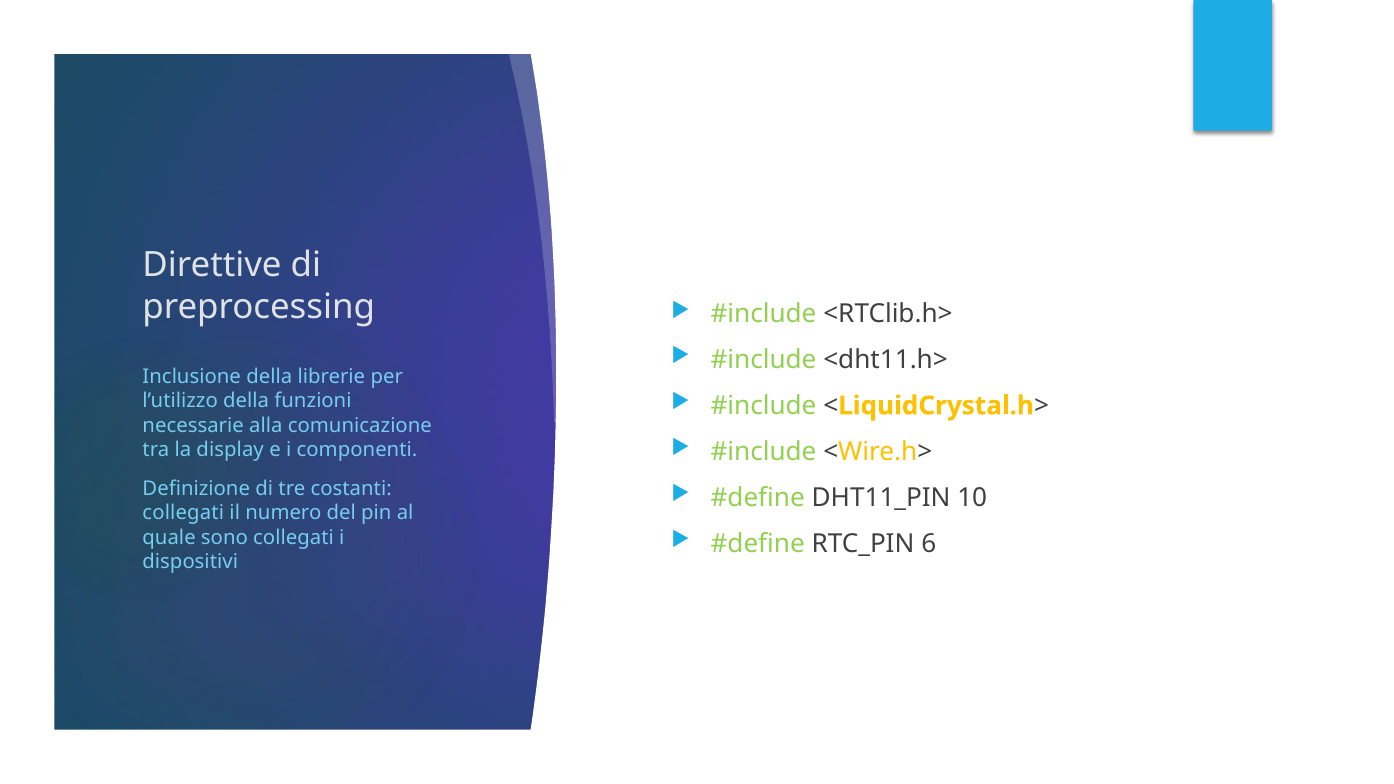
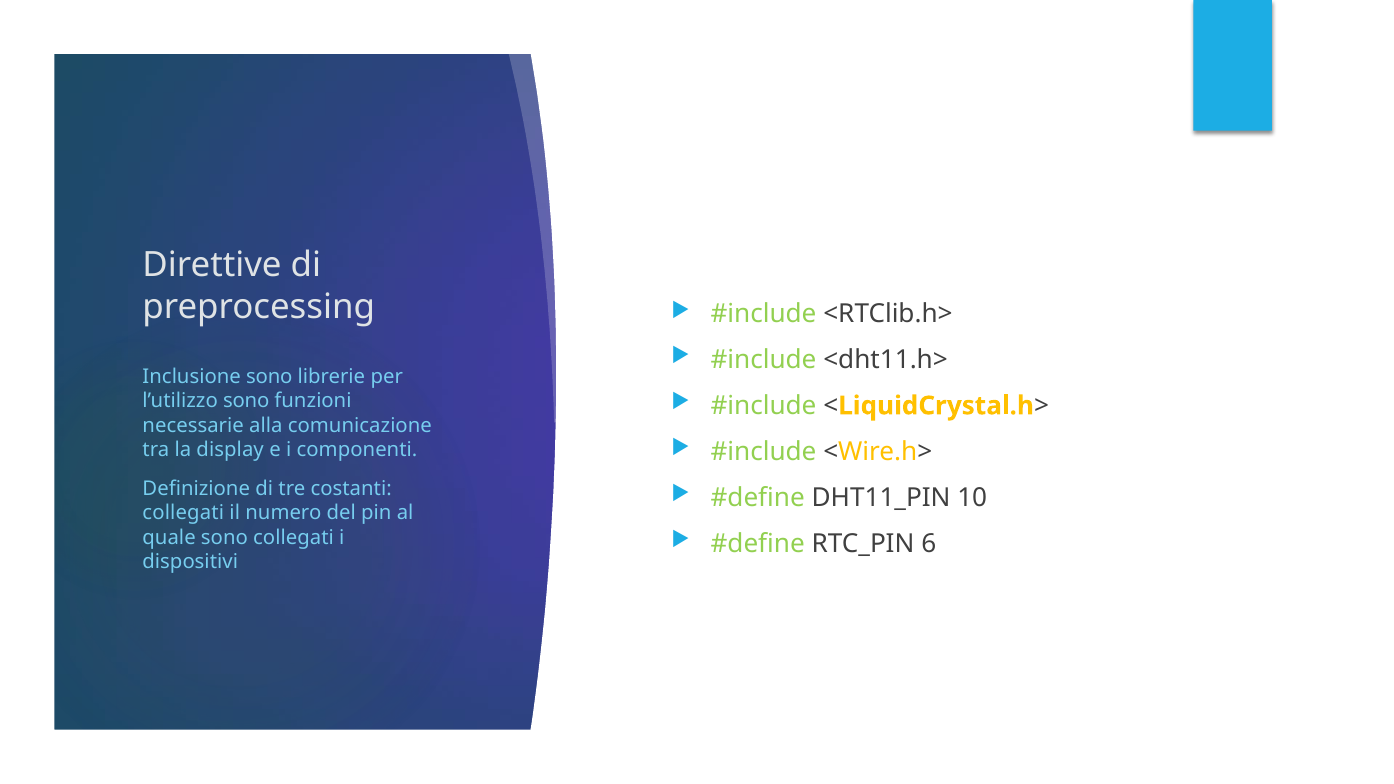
Inclusione della: della -> sono (269, 377)
l’utilizzo della: della -> sono (246, 401)
